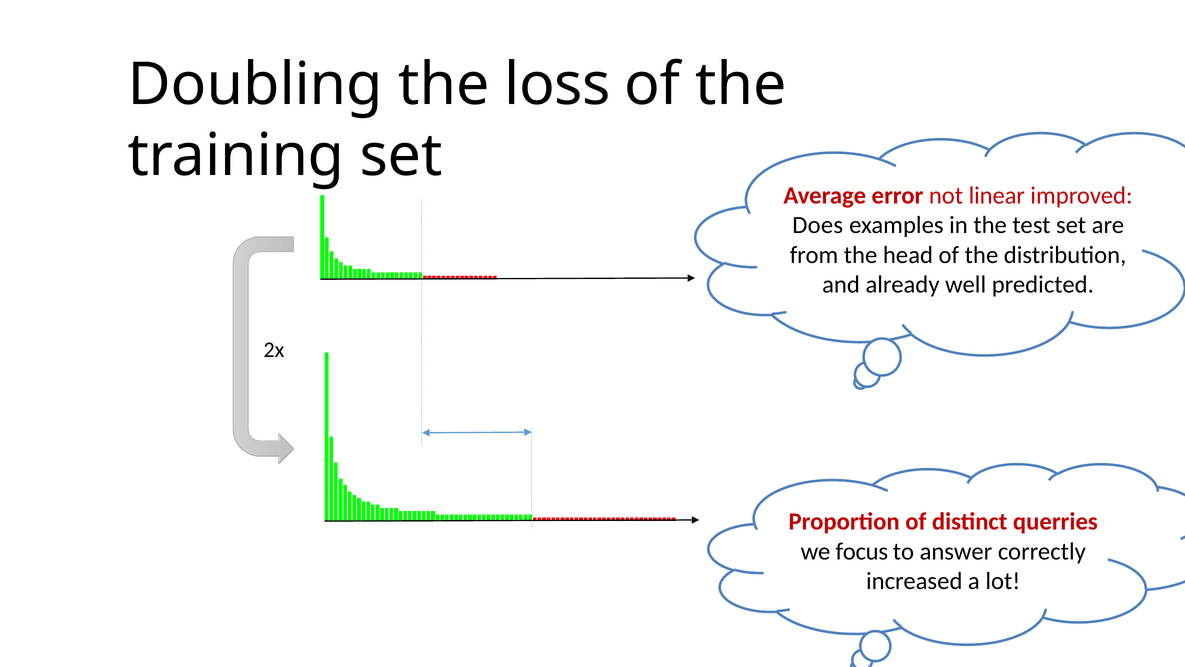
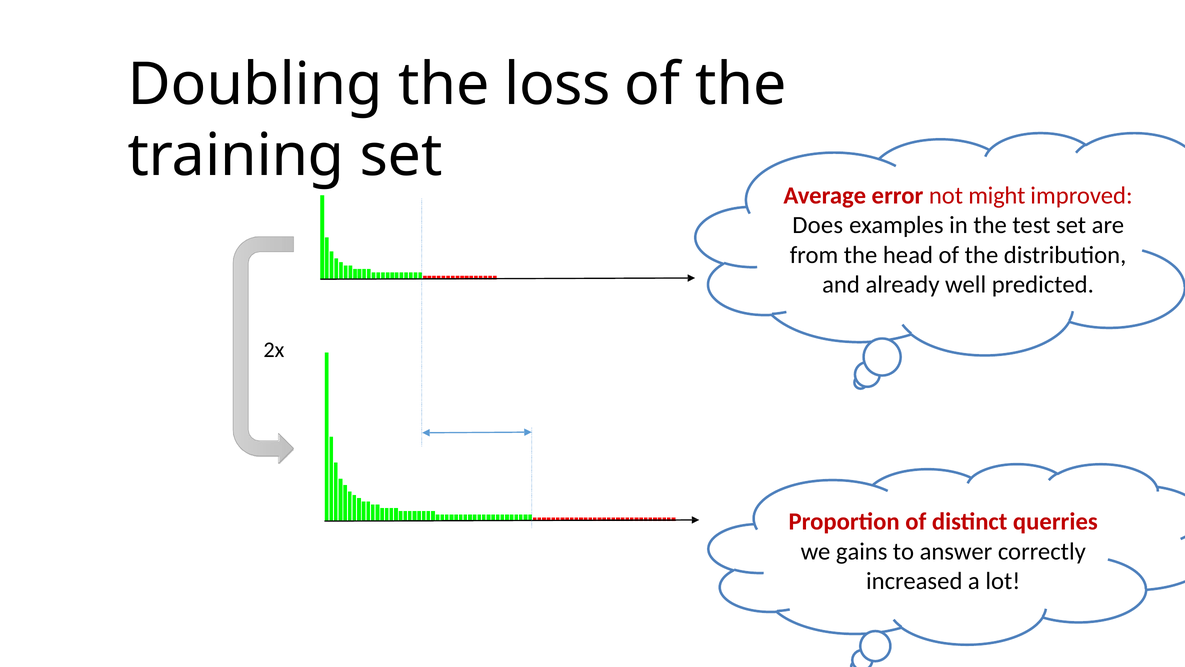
linear: linear -> might (997, 196)
focus: focus -> gains (862, 551)
